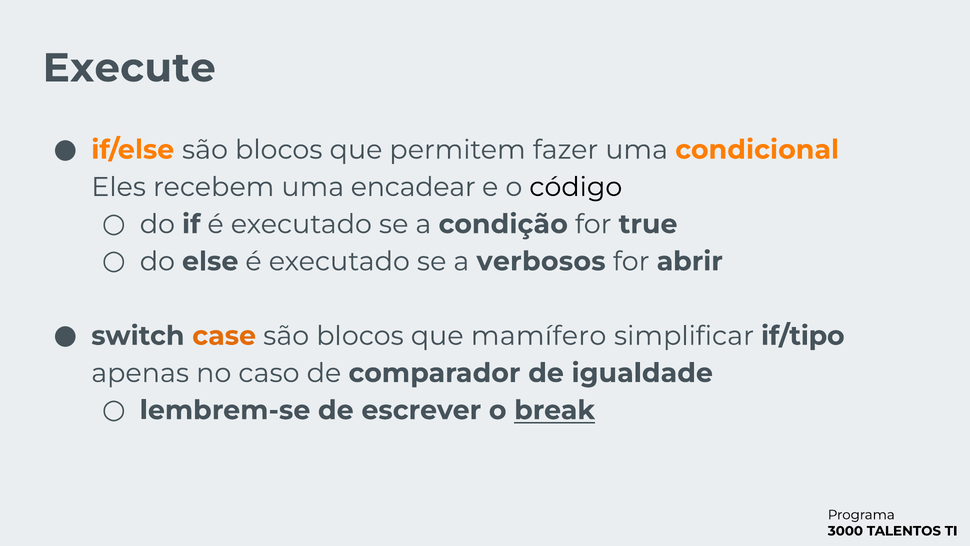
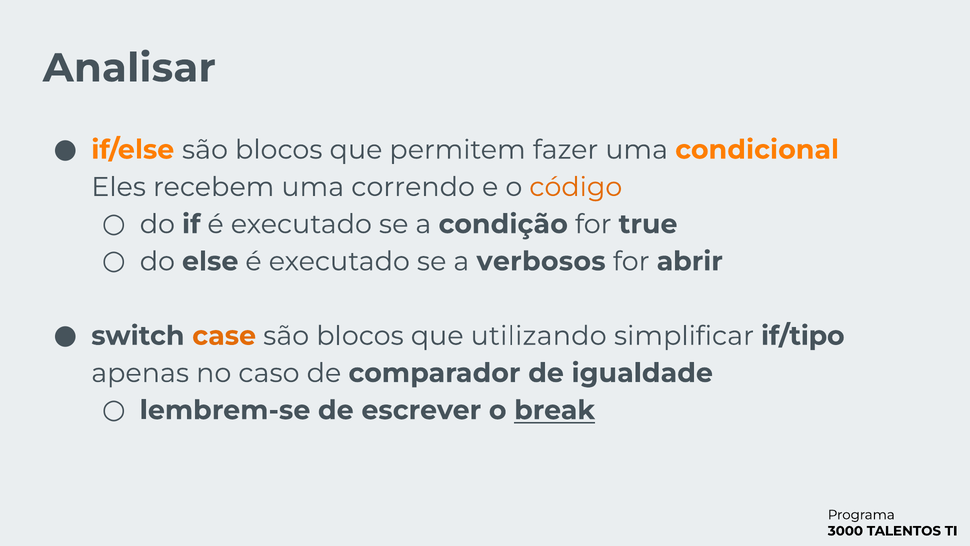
Execute: Execute -> Analisar (129, 68)
encadear: encadear -> correndo (413, 187)
código colour: black -> orange (576, 187)
mamífero: mamífero -> utilizando (539, 336)
